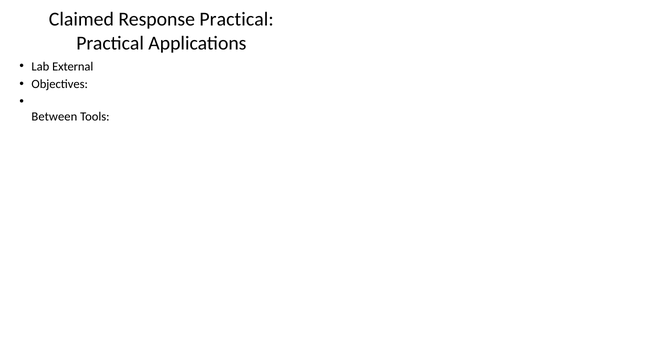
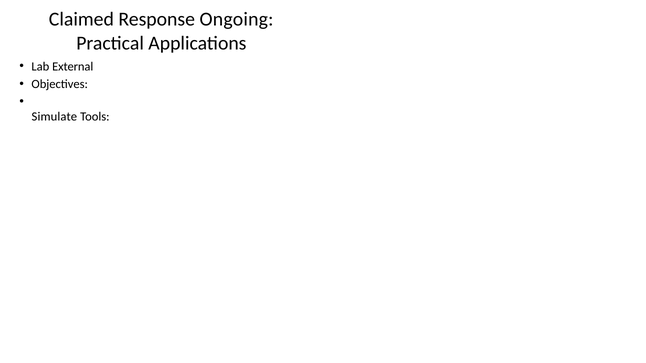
Response Practical: Practical -> Ongoing (237, 19)
Between: Between -> Simulate (54, 117)
